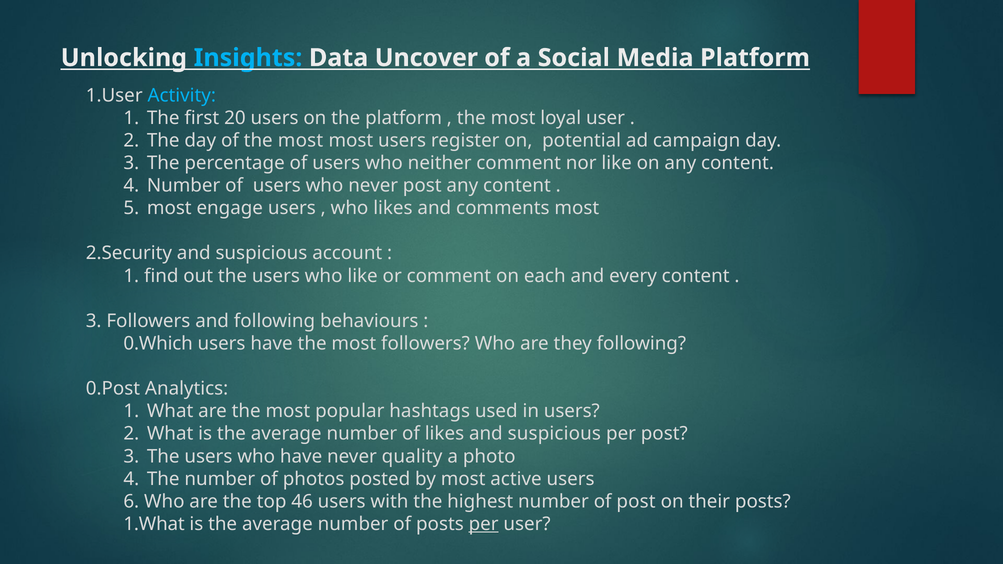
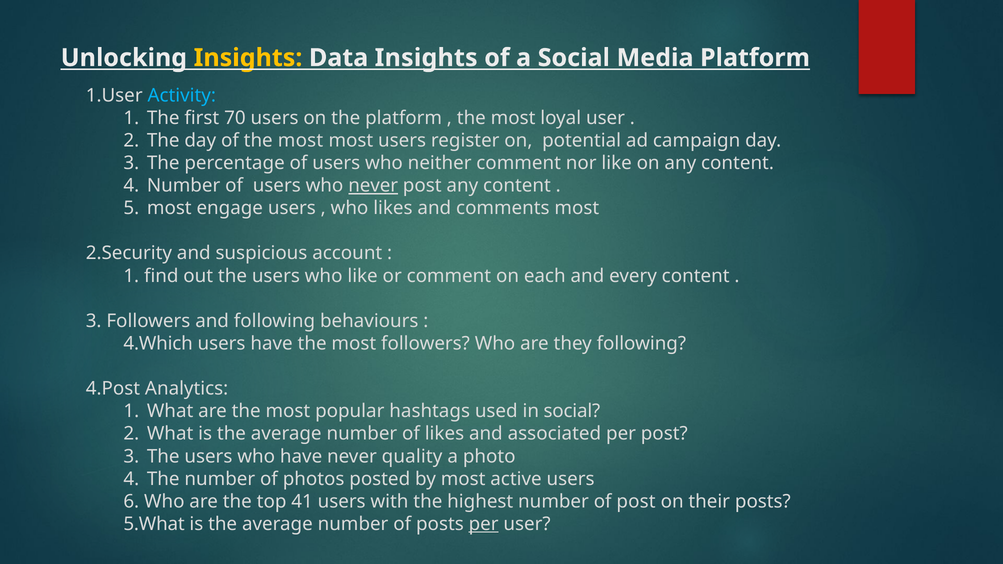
Insights colour: light blue -> yellow (248, 58)
Data Uncover: Uncover -> Insights (426, 58)
20: 20 -> 70 (235, 118)
never underline: none -> present (373, 186)
0.Which: 0.Which -> 4.Which (158, 344)
0.Post: 0.Post -> 4.Post (113, 389)
in users: users -> social (572, 411)
likes and suspicious: suspicious -> associated (554, 434)
46: 46 -> 41 (302, 502)
1.What: 1.What -> 5.What (154, 524)
